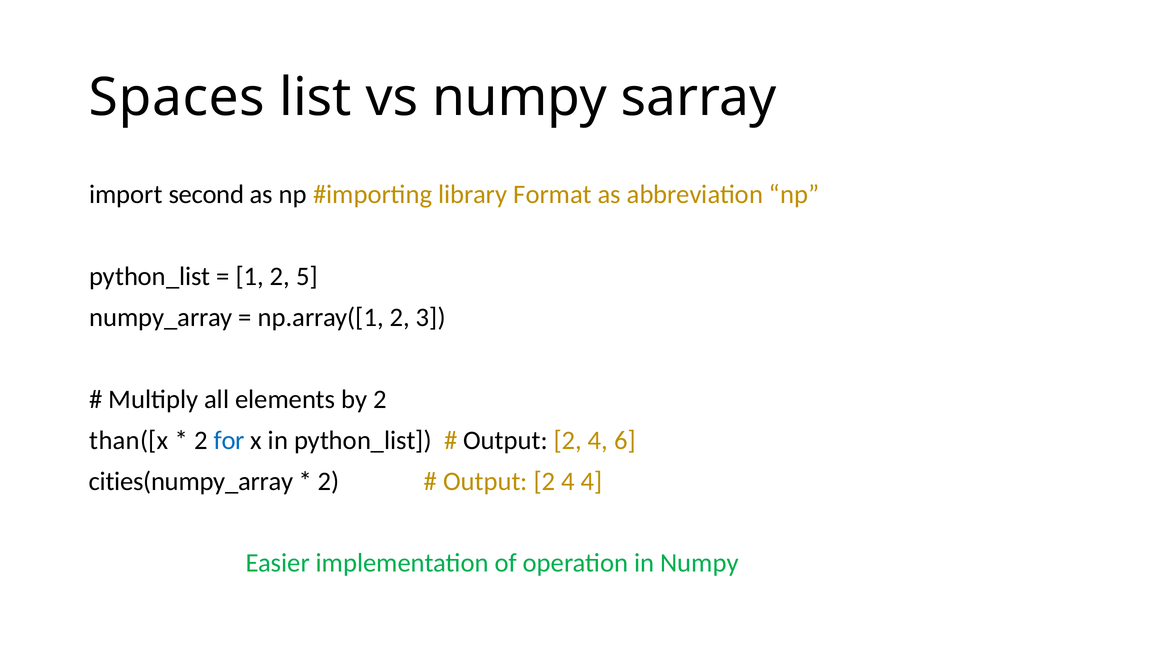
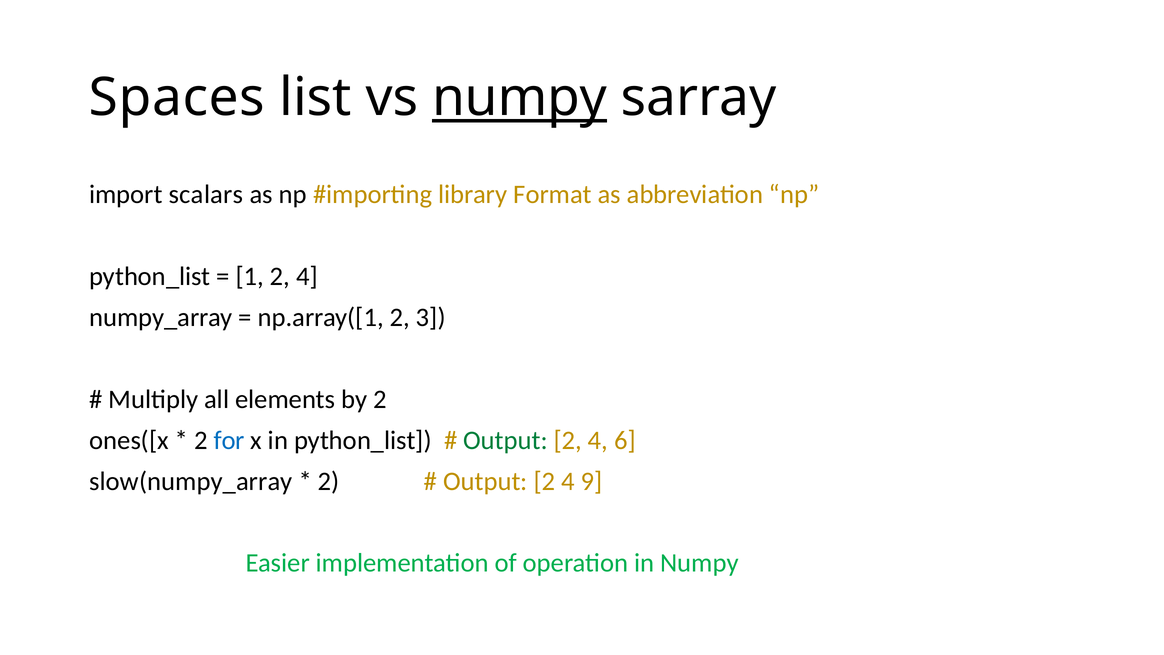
numpy underline: none -> present (520, 98)
second: second -> scalars (206, 195)
1 2 5: 5 -> 4 (307, 276)
than([x: than([x -> ones([x (129, 440)
Output colour: black -> green (505, 440)
cities(numpy_array: cities(numpy_array -> slow(numpy_array (191, 481)
4 4: 4 -> 9 (591, 481)
